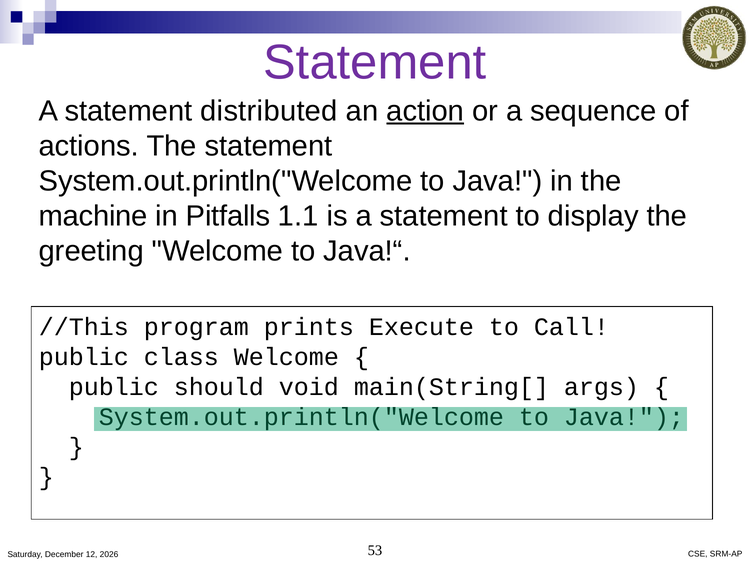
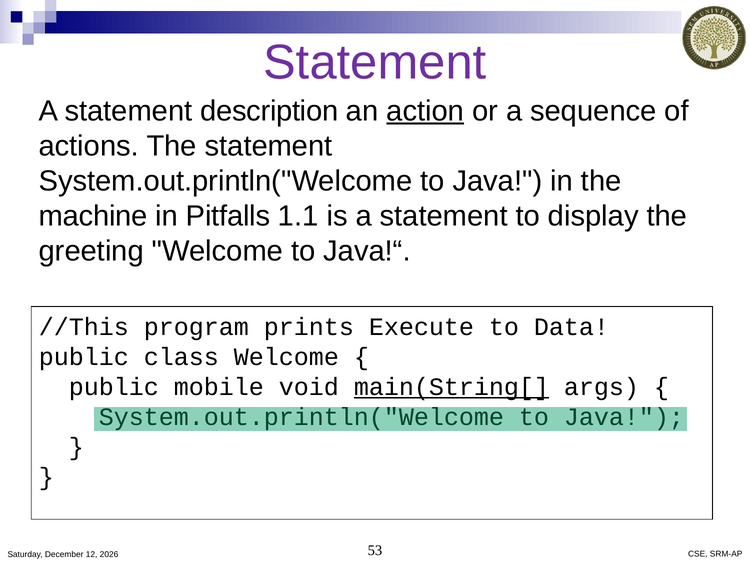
distributed: distributed -> description (269, 111)
Call: Call -> Data (571, 327)
should: should -> mobile (219, 387)
main(String[ underline: none -> present (451, 387)
